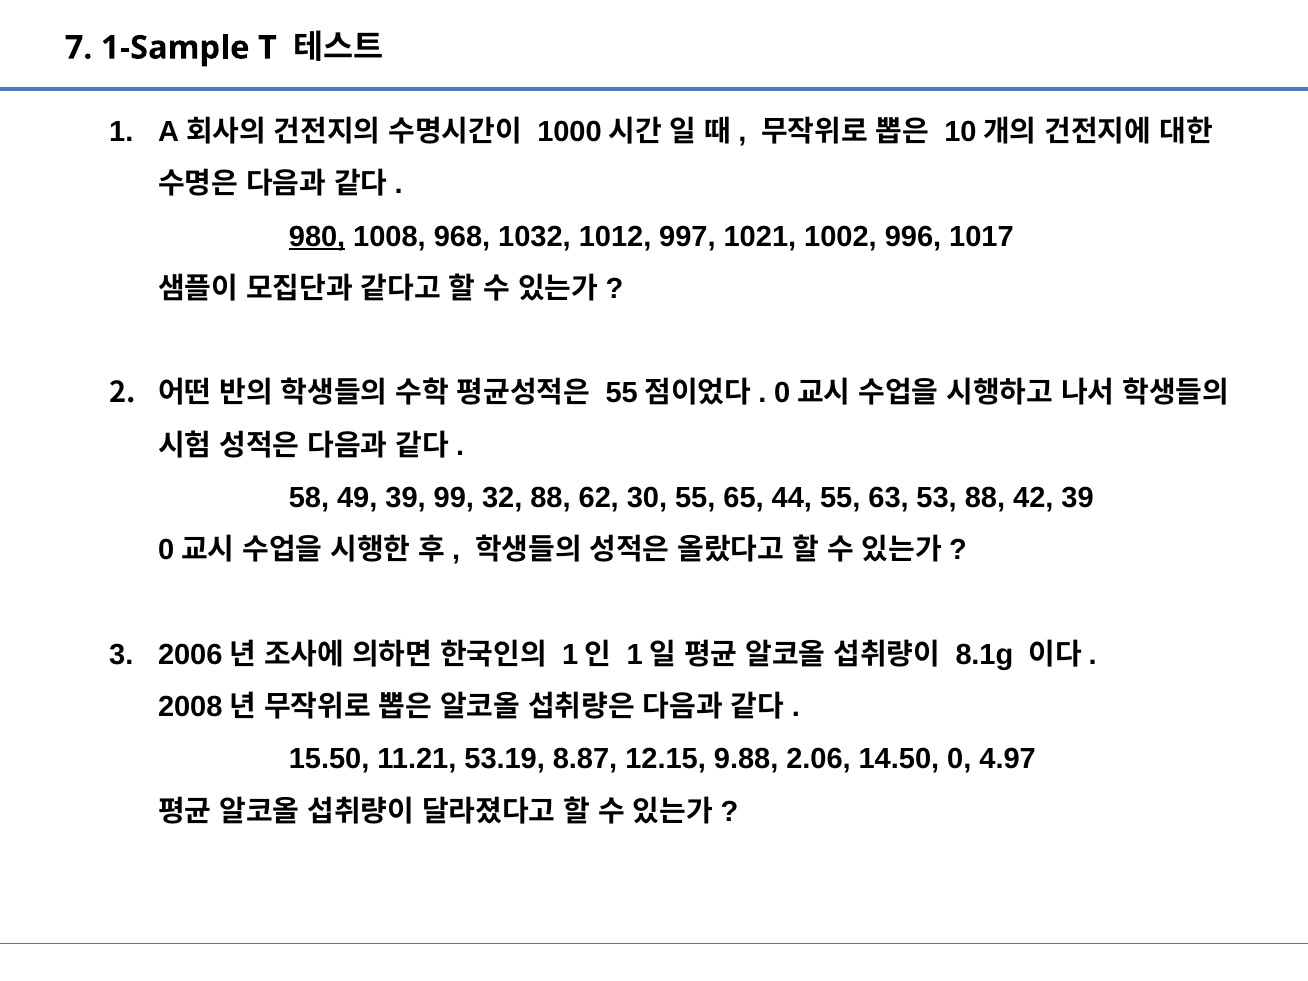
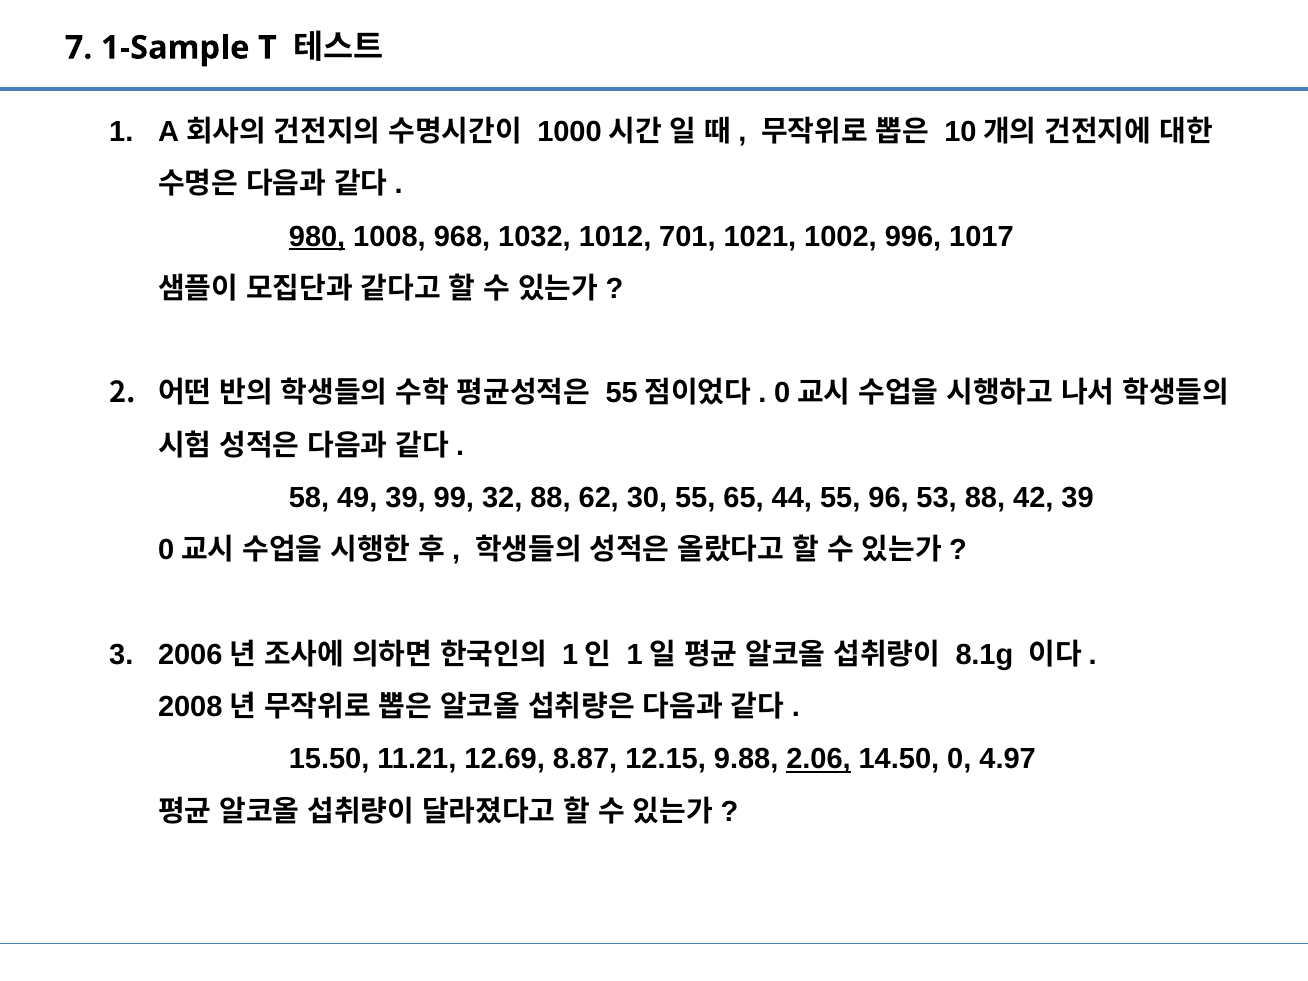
997: 997 -> 701 (687, 237)
63: 63 -> 96 (889, 498)
53.19: 53.19 -> 12.69 (505, 759)
2.06 underline: none -> present (818, 759)
